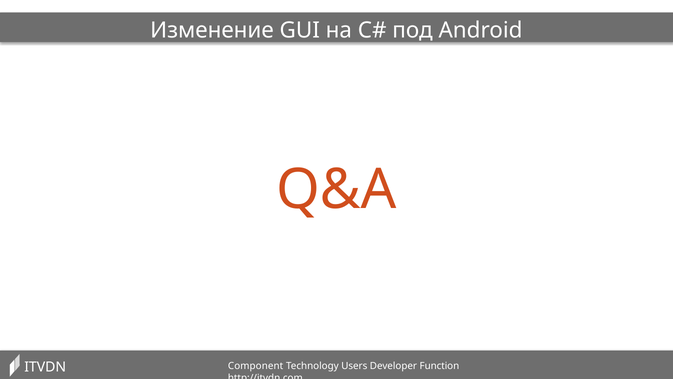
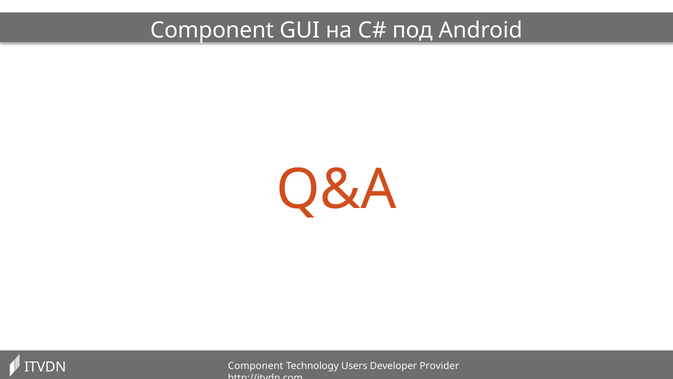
Изменение: Изменение -> Component (212, 30)
Function: Function -> Provider (439, 366)
